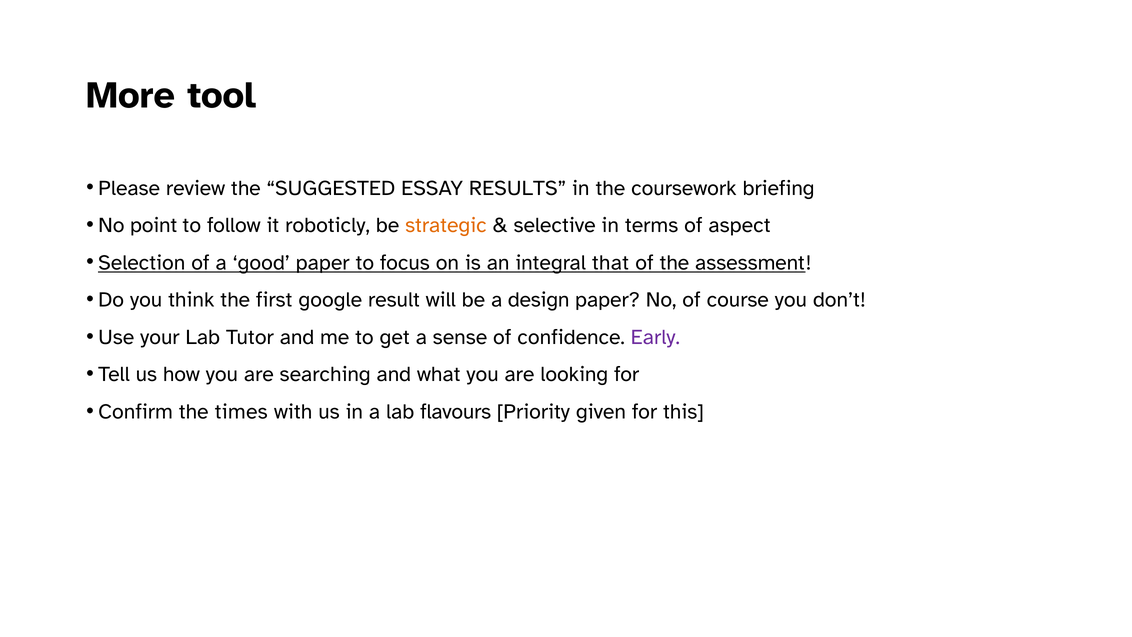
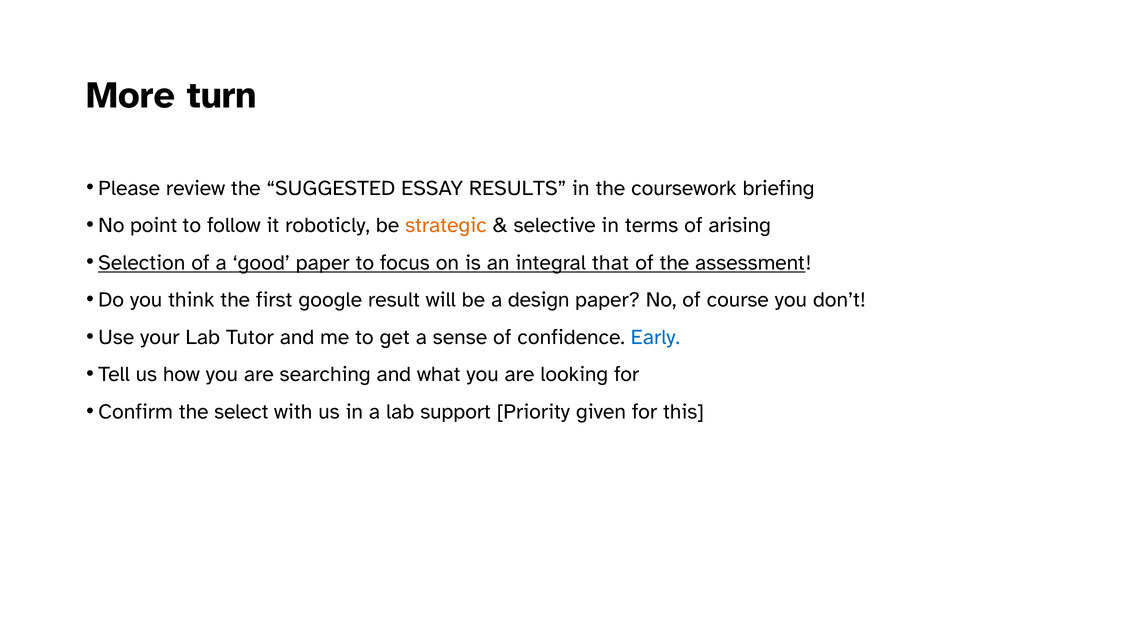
tool: tool -> turn (222, 95)
aspect: aspect -> arising (740, 225)
Early colour: purple -> blue (655, 337)
times: times -> select (241, 412)
flavours: flavours -> support (456, 412)
